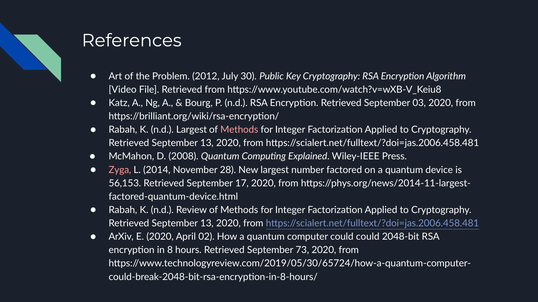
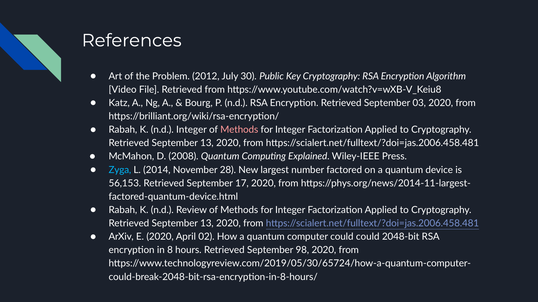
n.d Largest: Largest -> Integer (191, 130)
Zyga colour: pink -> light blue (120, 170)
73: 73 -> 98 (302, 251)
